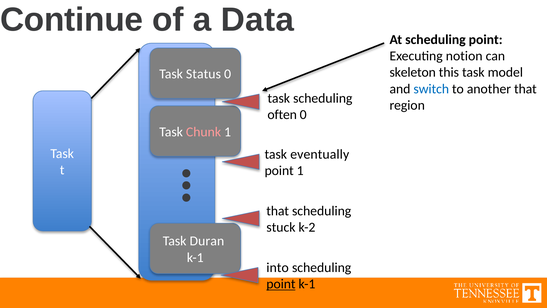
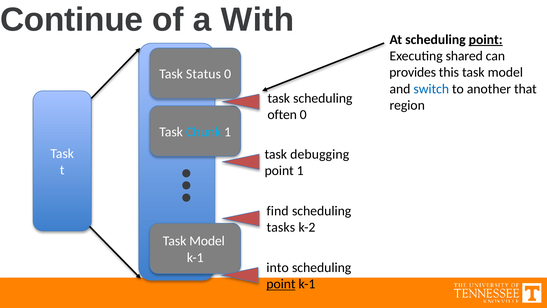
Data: Data -> With (258, 20)
point underline: none -> present (486, 40)
notion: notion -> shared (464, 56)
skeleton: skeleton -> provides (413, 72)
Chunk colour: pink -> light blue (204, 132)
eventually: eventually -> debugging (320, 154)
that: that -> find (278, 211)
stuck: stuck -> tasks (281, 227)
Duran: Duran -> Model (207, 241)
